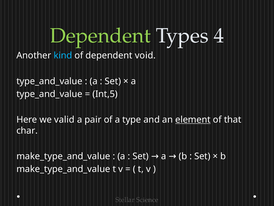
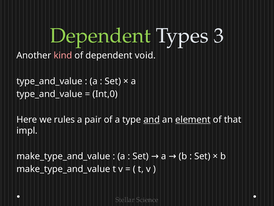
4: 4 -> 3 (219, 36)
kind colour: light blue -> pink (63, 55)
Int,5: Int,5 -> Int,0 (105, 94)
valid: valid -> rules (64, 119)
and underline: none -> present (152, 119)
char: char -> impl (27, 130)
